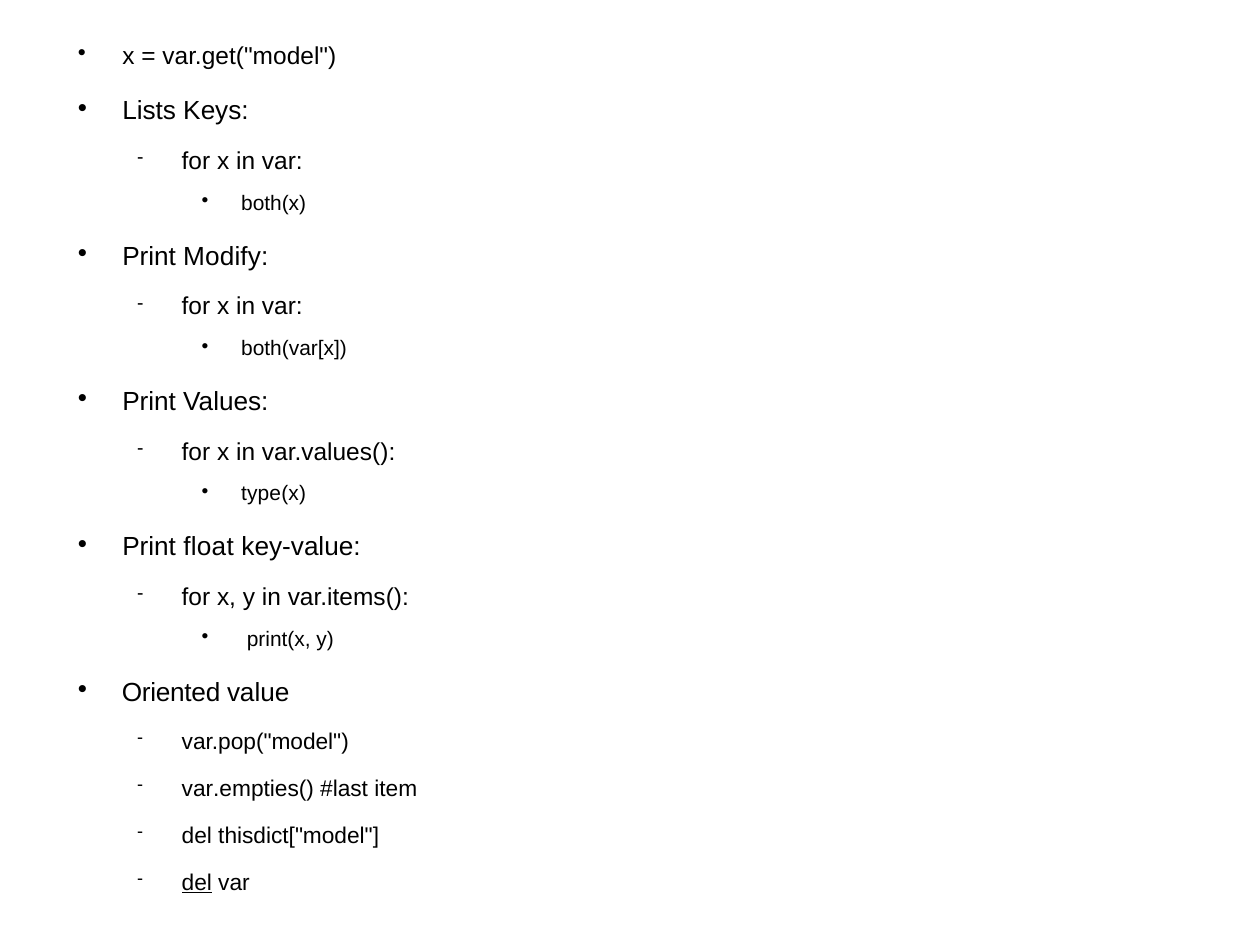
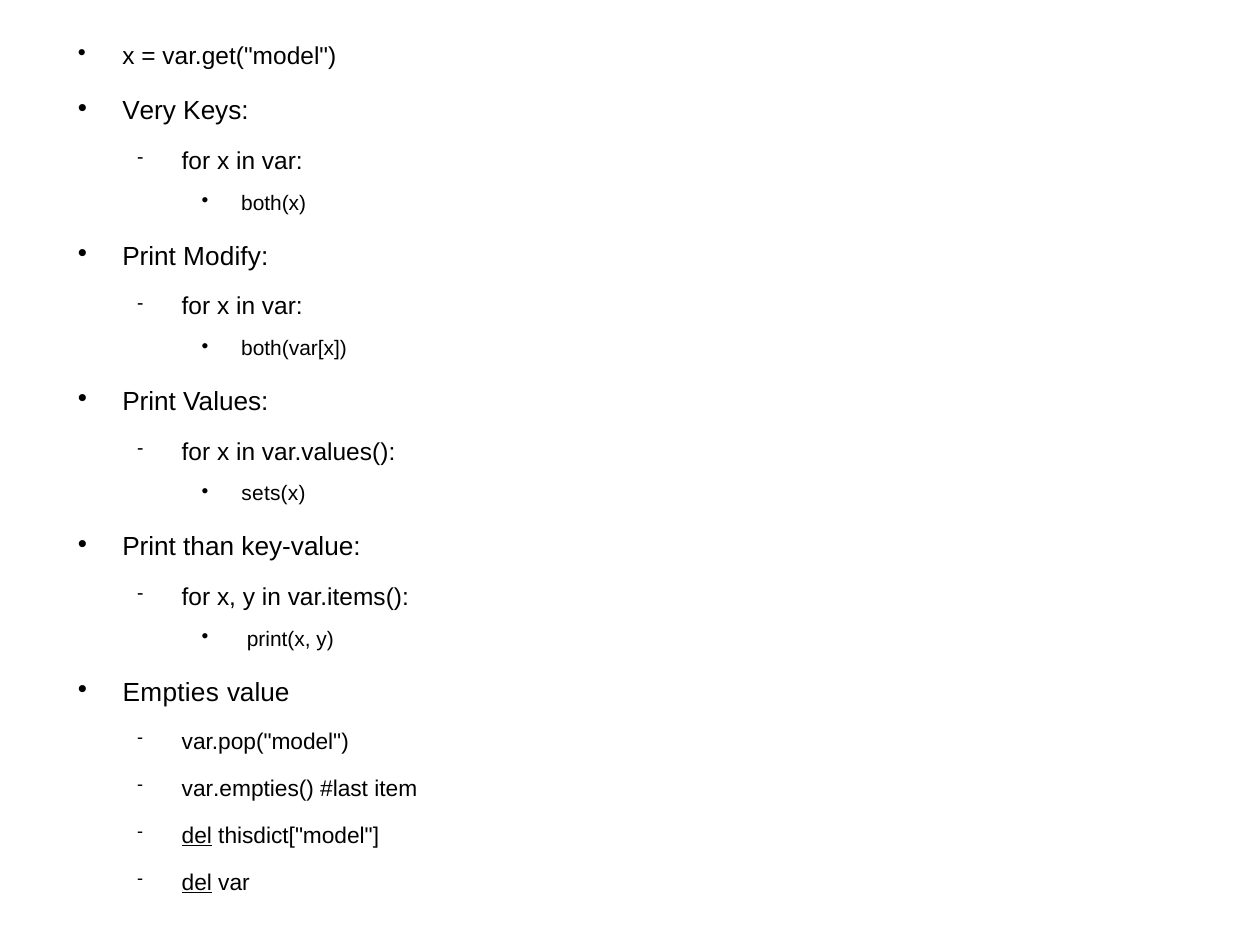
Lists: Lists -> Very (149, 111)
type(x: type(x -> sets(x (274, 494)
float: float -> than (209, 548)
Oriented: Oriented -> Empties (171, 693)
del underline: none -> present (197, 836)
